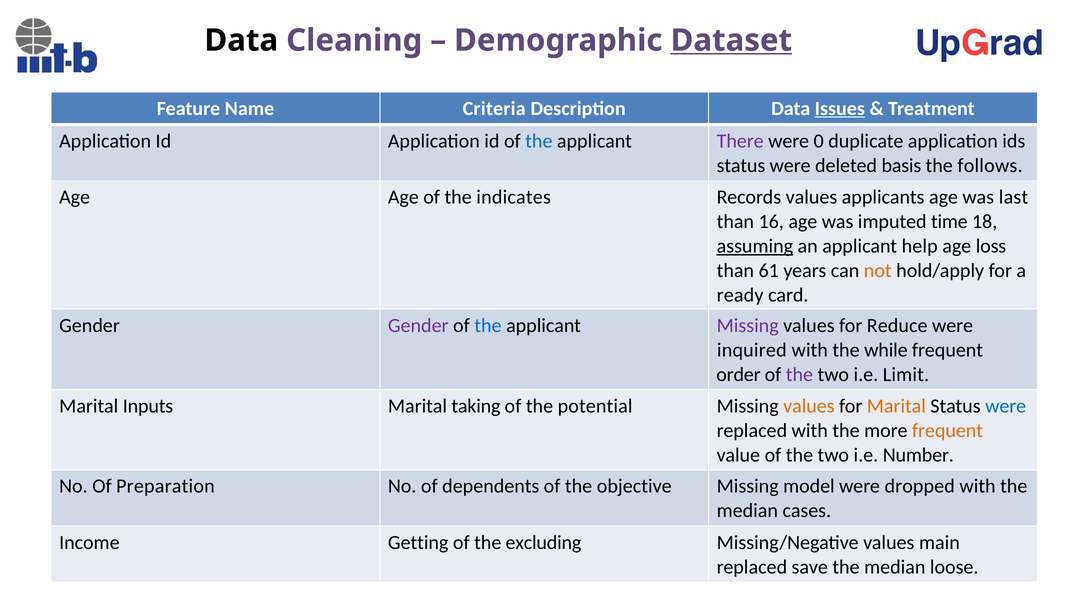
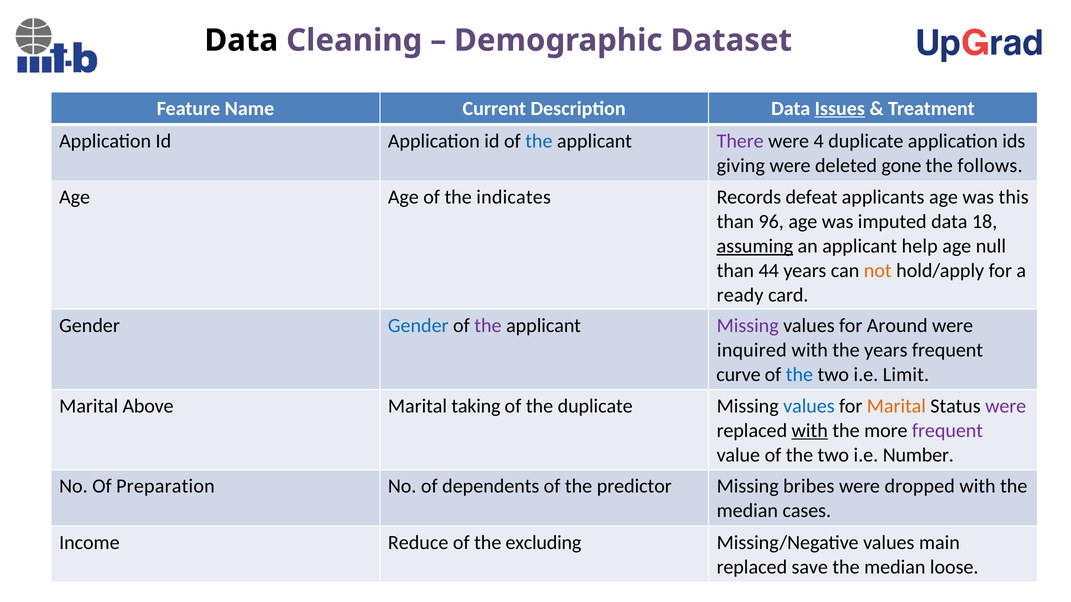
Dataset underline: present -> none (731, 40)
Criteria: Criteria -> Current (494, 109)
0: 0 -> 4 (819, 141)
status: status -> giving (741, 166)
basis: basis -> gone (901, 166)
Records values: values -> defeat (812, 197)
last: last -> this (1014, 197)
16: 16 -> 96 (771, 222)
imputed time: time -> data (949, 222)
loss: loss -> null (991, 246)
61: 61 -> 44 (769, 271)
Gender colour: purple -> blue (418, 326)
the colour: blue -> purple (488, 326)
Reduce: Reduce -> Around (897, 326)
the while: while -> years (886, 350)
order: order -> curve (738, 375)
the colour: purple -> blue (799, 375)
Inputs: Inputs -> Above (148, 406)
the potential: potential -> duplicate (595, 406)
values colour: orange -> blue (809, 406)
were colour: blue -> purple (1006, 406)
with underline: none -> present (810, 431)
frequent colour: orange -> purple (948, 431)
objective: objective -> predictor (634, 487)
model: model -> bribes (809, 487)
Getting: Getting -> Reduce (418, 543)
